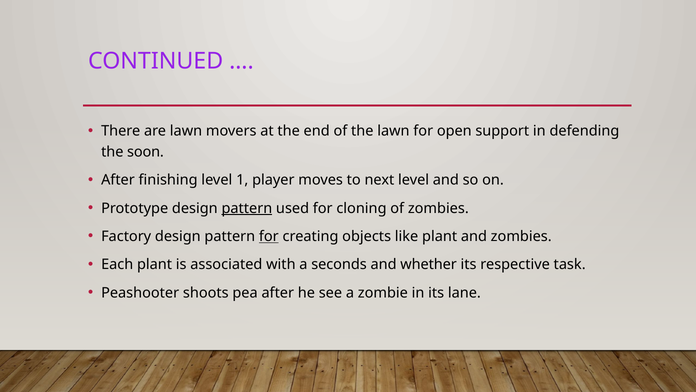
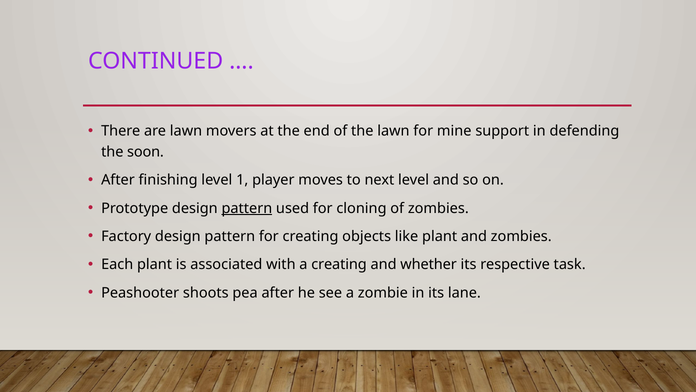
open: open -> mine (454, 131)
for underline: present -> none (269, 236)
a seconds: seconds -> creating (339, 264)
